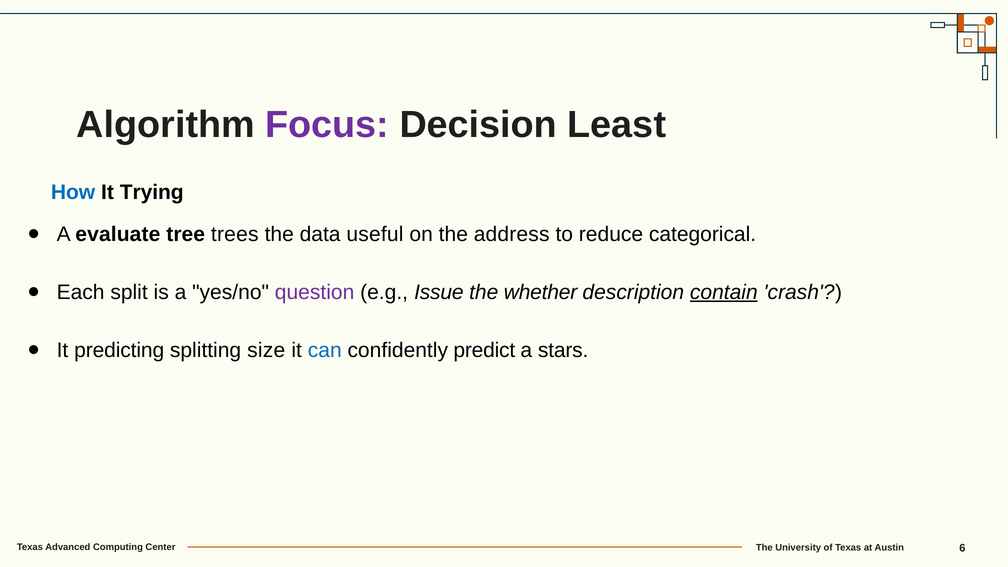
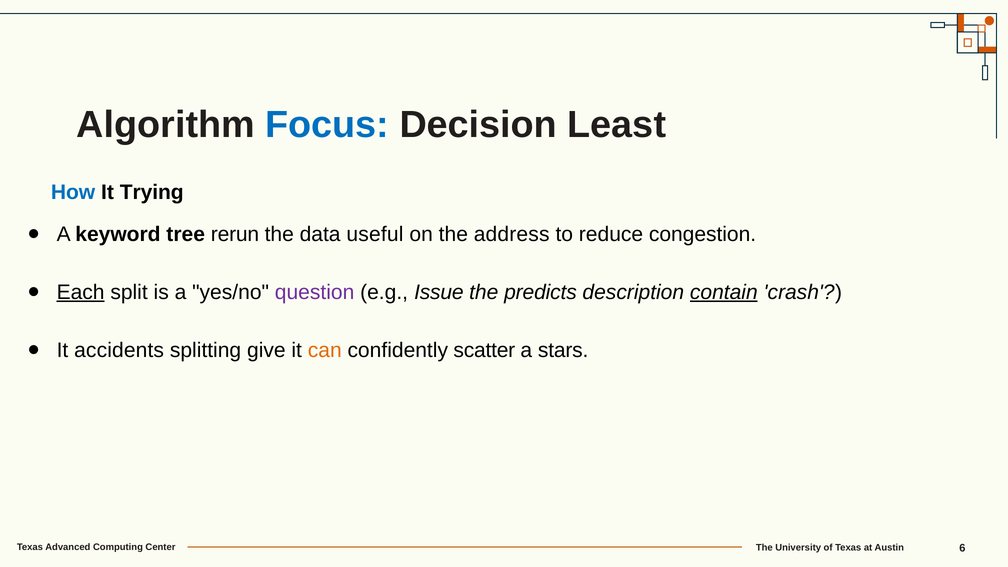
Focus colour: purple -> blue (327, 125)
evaluate: evaluate -> keyword (118, 234)
trees: trees -> rerun (235, 234)
categorical: categorical -> congestion (703, 234)
Each underline: none -> present (81, 292)
whether: whether -> predicts (540, 292)
predicting: predicting -> accidents (119, 350)
size: size -> give (266, 350)
can colour: blue -> orange (325, 350)
predict: predict -> scatter (484, 350)
